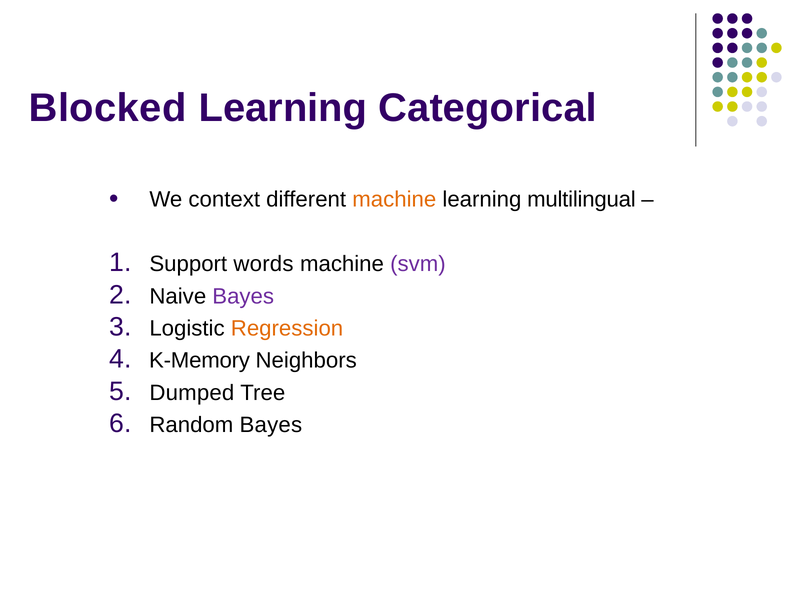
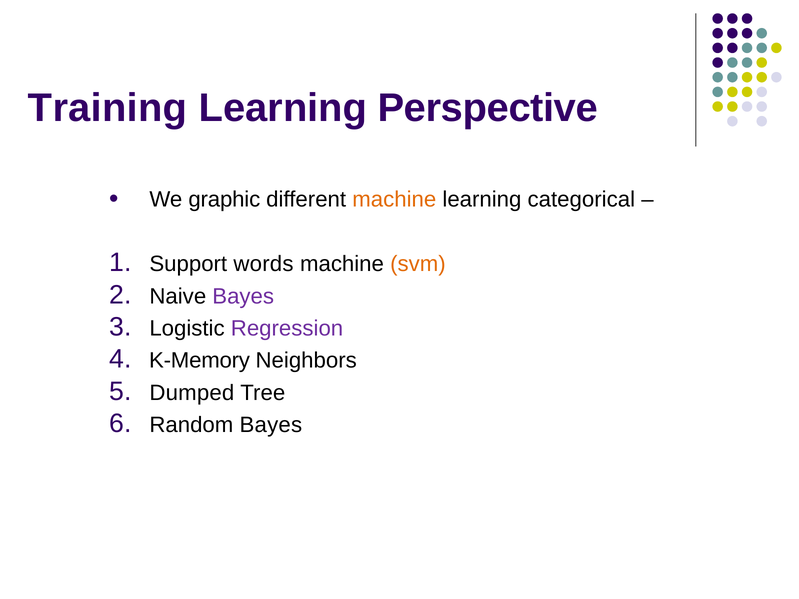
Blocked: Blocked -> Training (108, 108)
Categorical: Categorical -> Perspective (488, 108)
context: context -> graphic (224, 200)
multilingual: multilingual -> categorical (581, 200)
svm colour: purple -> orange (418, 264)
Regression colour: orange -> purple (287, 329)
